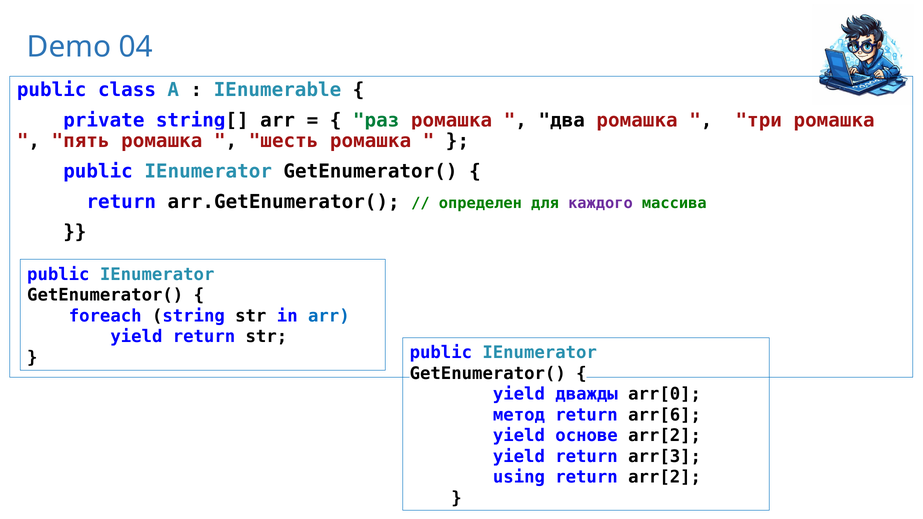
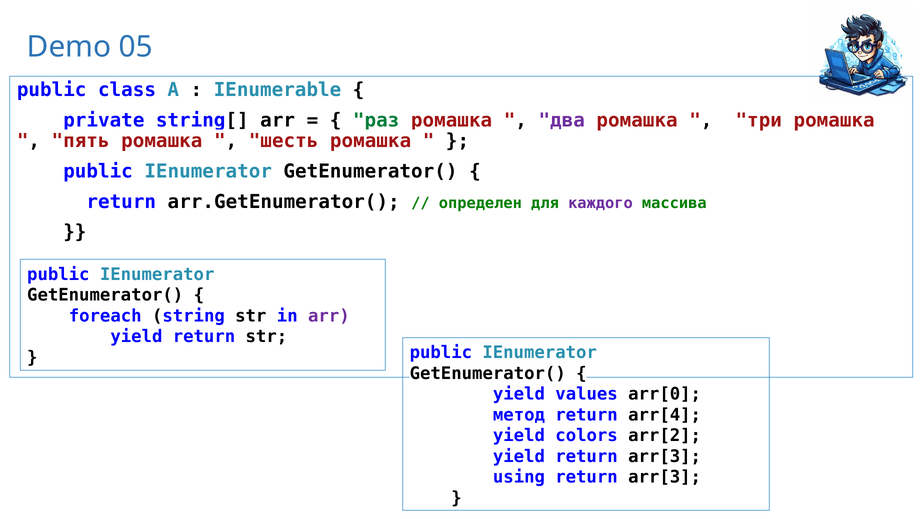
04: 04 -> 05 (136, 47)
два colour: black -> purple (562, 120)
arr colour: blue -> purple (329, 316)
дважды: дважды -> values (587, 394)
arr[6: arr[6 -> arr[4 (665, 415)
основе: основе -> colors (587, 436)
arr[2: arr[2 -> arr[3 (665, 477)
